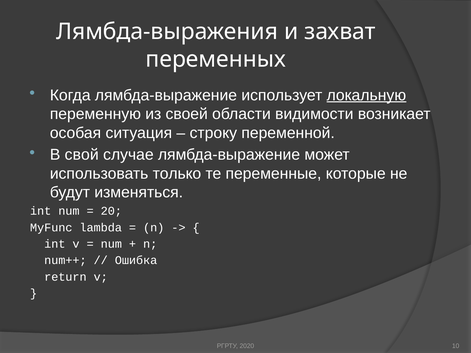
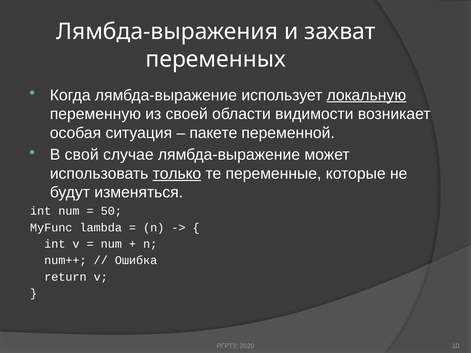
строку: строку -> пакете (213, 133)
только underline: none -> present (177, 174)
20: 20 -> 50 (111, 211)
